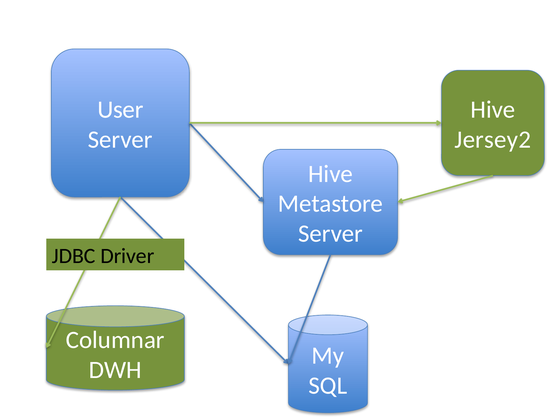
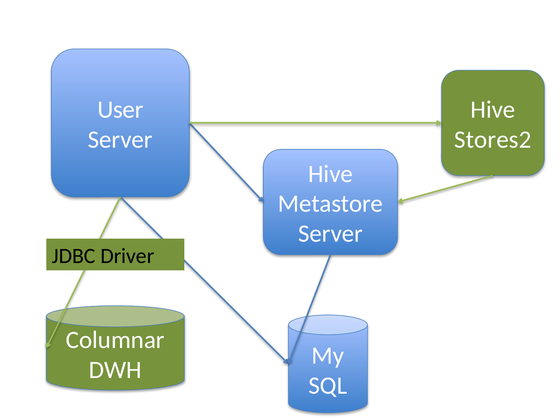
Jersey2: Jersey2 -> Stores2 (493, 140)
